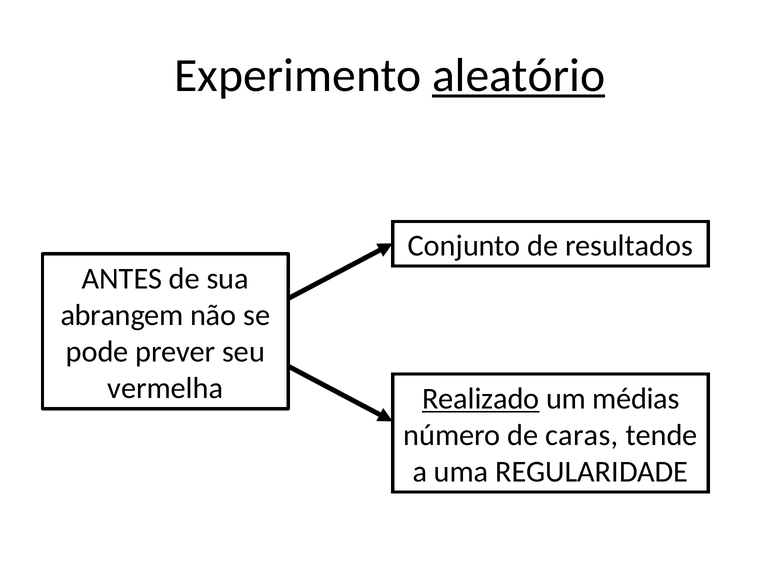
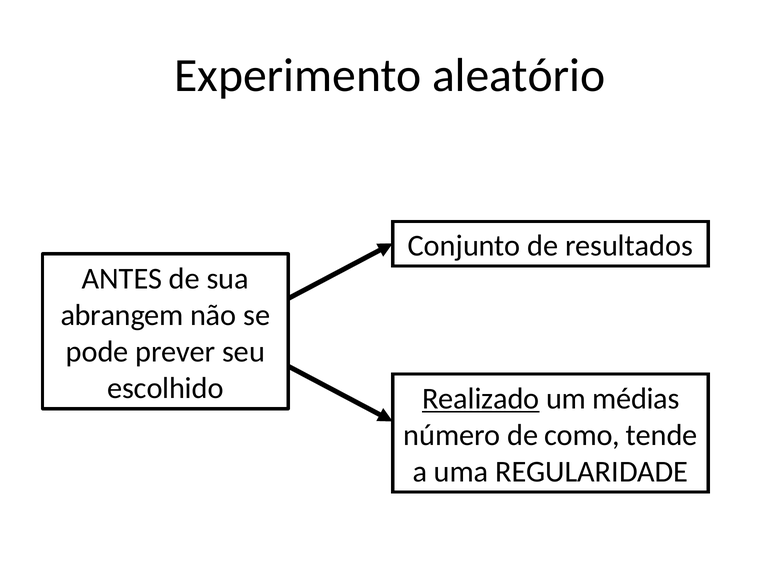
aleatório underline: present -> none (519, 76)
vermelha: vermelha -> escolhido (165, 388)
caras: caras -> como (582, 435)
